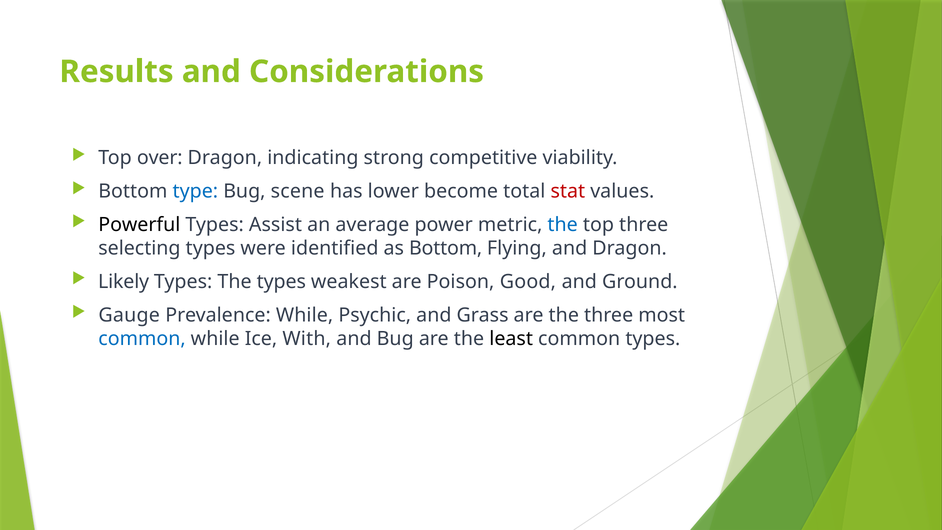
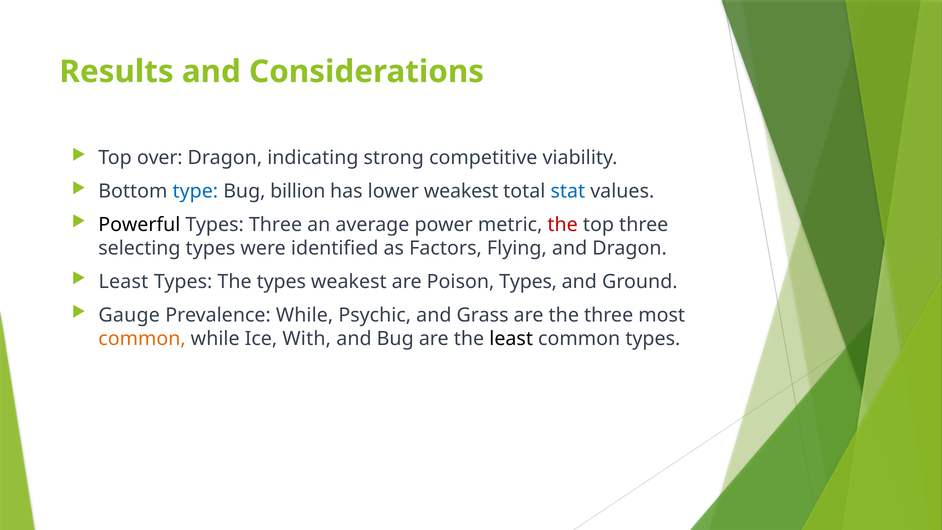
scene: scene -> billion (298, 191)
lower become: become -> weakest (461, 191)
stat colour: red -> blue (568, 191)
Types Assist: Assist -> Three (276, 225)
the colour: blue -> red (563, 225)
as Bottom: Bottom -> Factors (445, 248)
Likely: Likely -> Least (123, 282)
Poison Good: Good -> Types (528, 282)
common colour: blue -> orange (142, 339)
